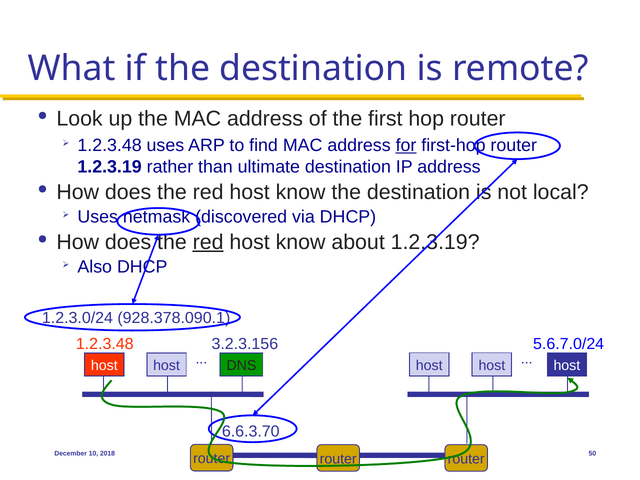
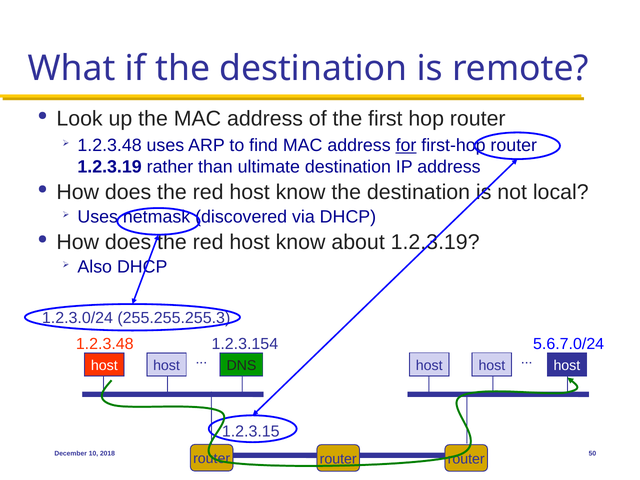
red underline: present -> none (208, 242)
928.378.090.1: 928.378.090.1 -> 255.255.255.3 (174, 318)
3.2.3.156: 3.2.3.156 -> 1.2.3.154 (245, 344)
6.6.3.70: 6.6.3.70 -> 1.2.3.15 (251, 432)
